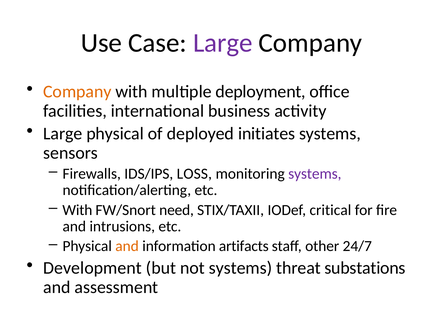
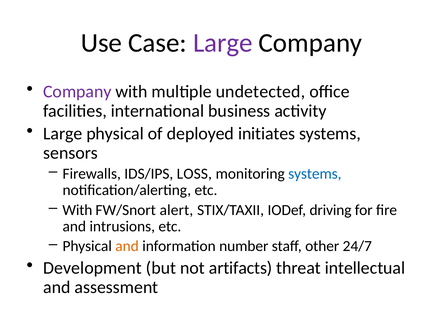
Company colour: orange -> purple (77, 92)
deployment: deployment -> undetected (260, 92)
systems colour: purple -> blue (315, 174)
need: need -> alert (176, 210)
critical: critical -> driving (331, 210)
artifacts: artifacts -> number (244, 246)
not systems: systems -> artifacts (241, 268)
substations: substations -> intellectual (365, 268)
